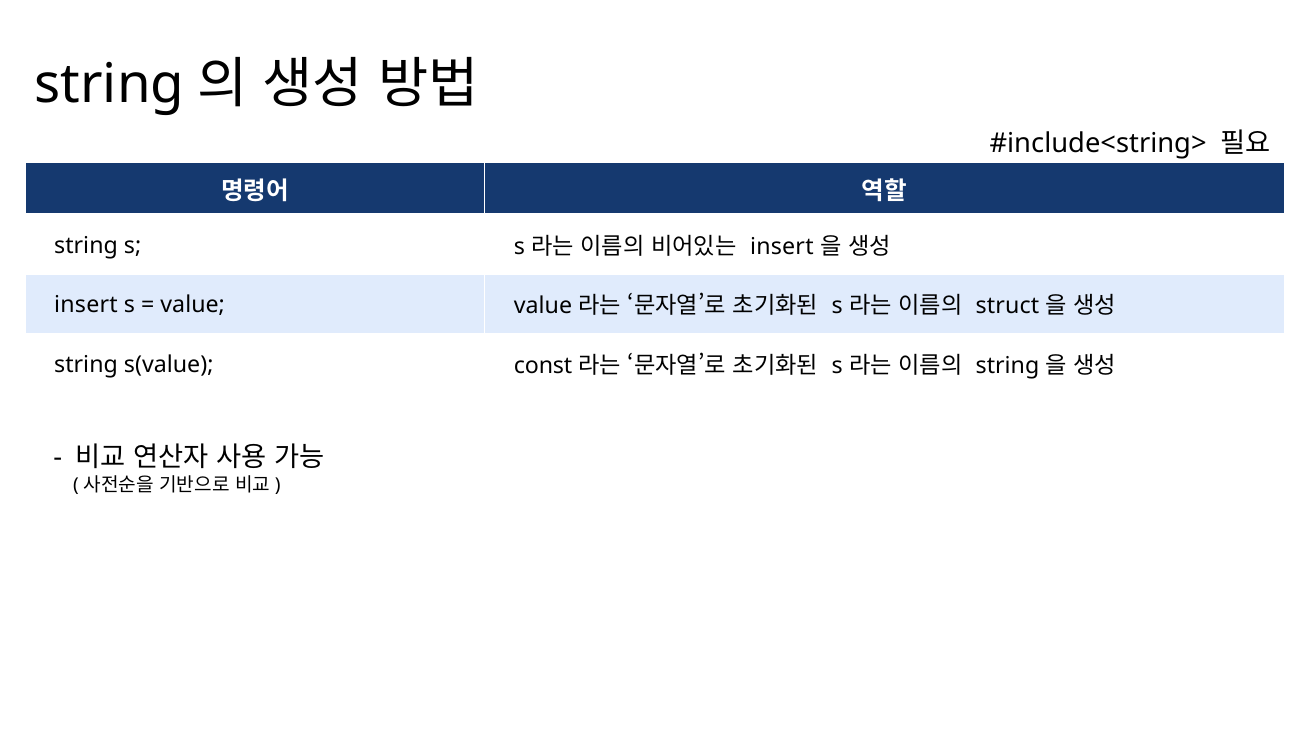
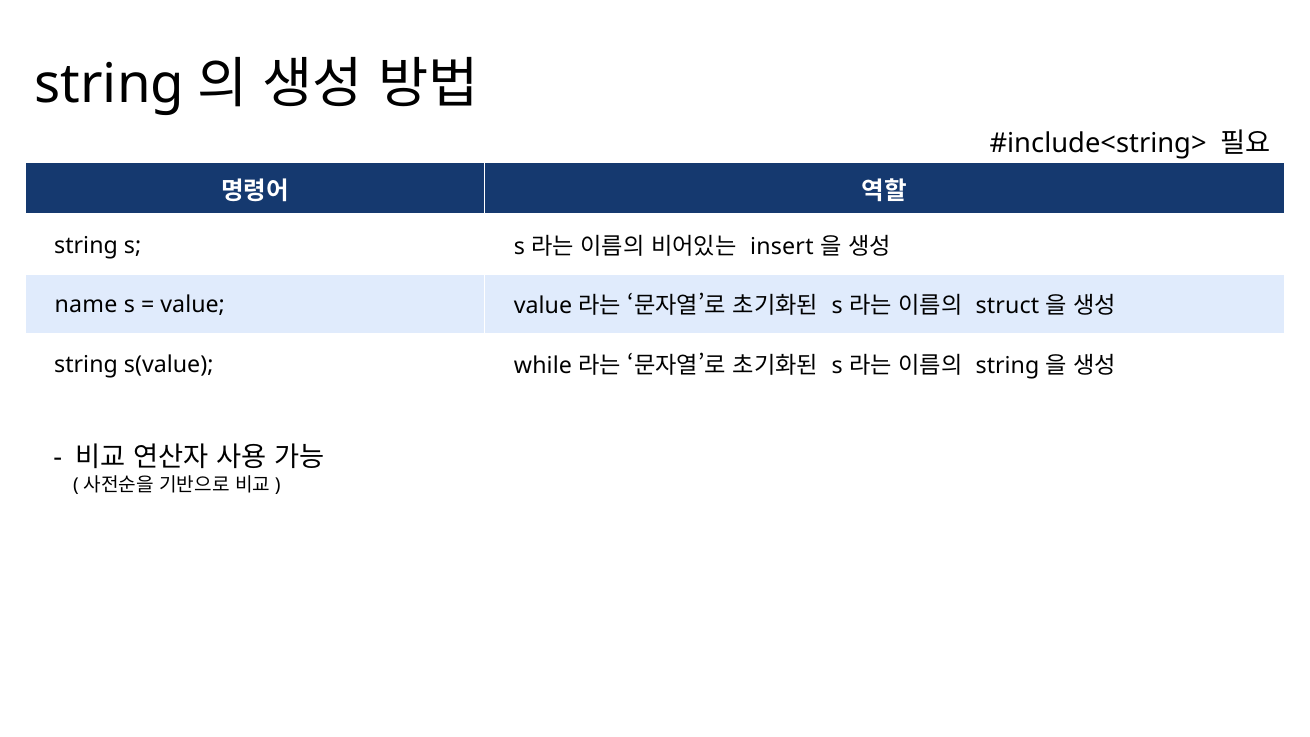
insert: insert -> name (86, 305)
const: const -> while (543, 366)
